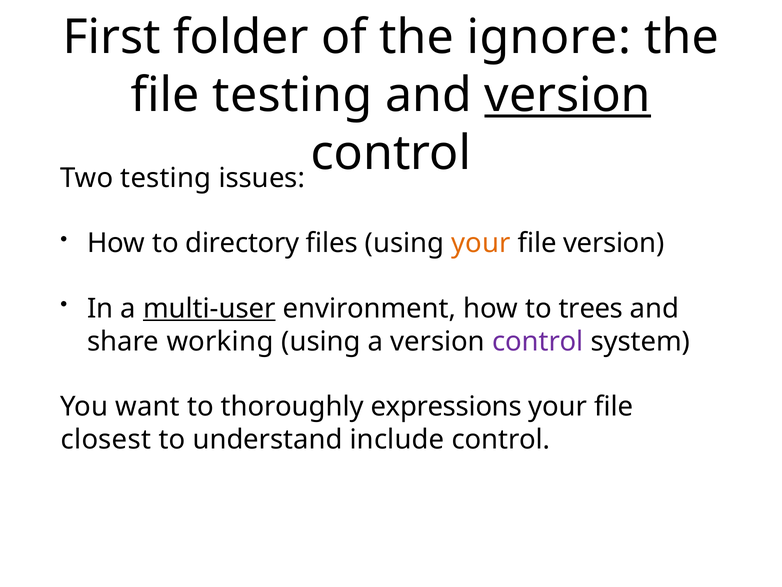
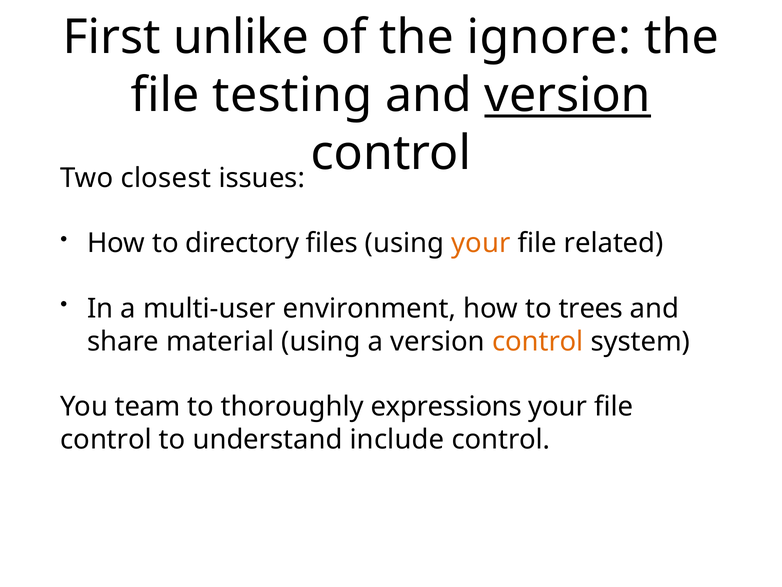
folder: folder -> unlike (241, 37)
Two testing: testing -> closest (166, 178)
file version: version -> related (614, 243)
multi-user underline: present -> none (209, 308)
working: working -> material (220, 341)
control colour: purple -> orange (538, 341)
want: want -> team (148, 406)
closest: closest -> control (106, 439)
